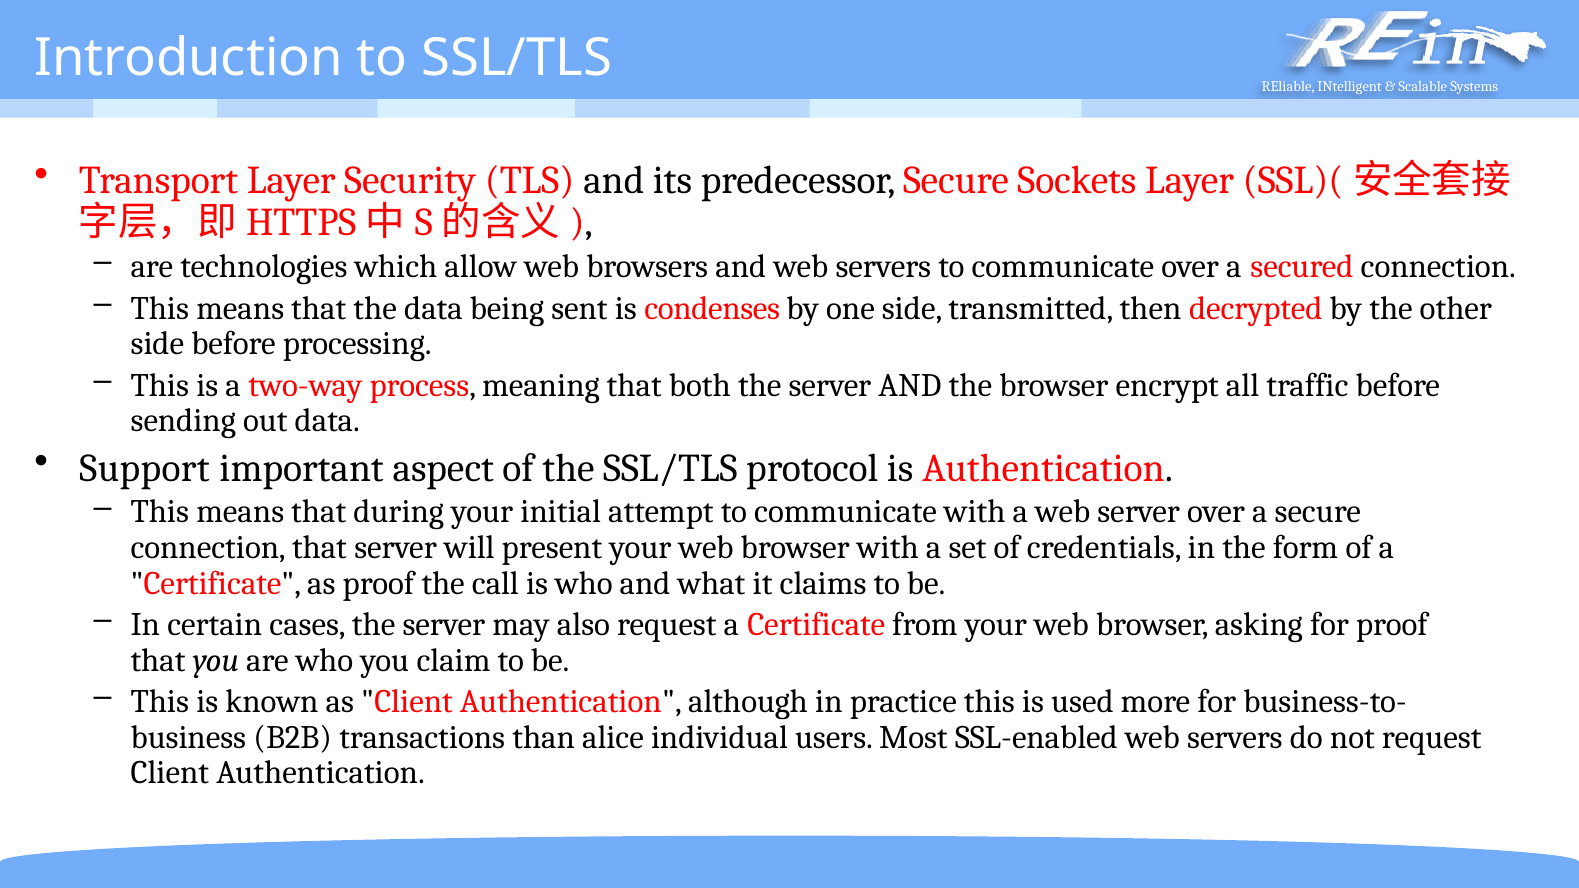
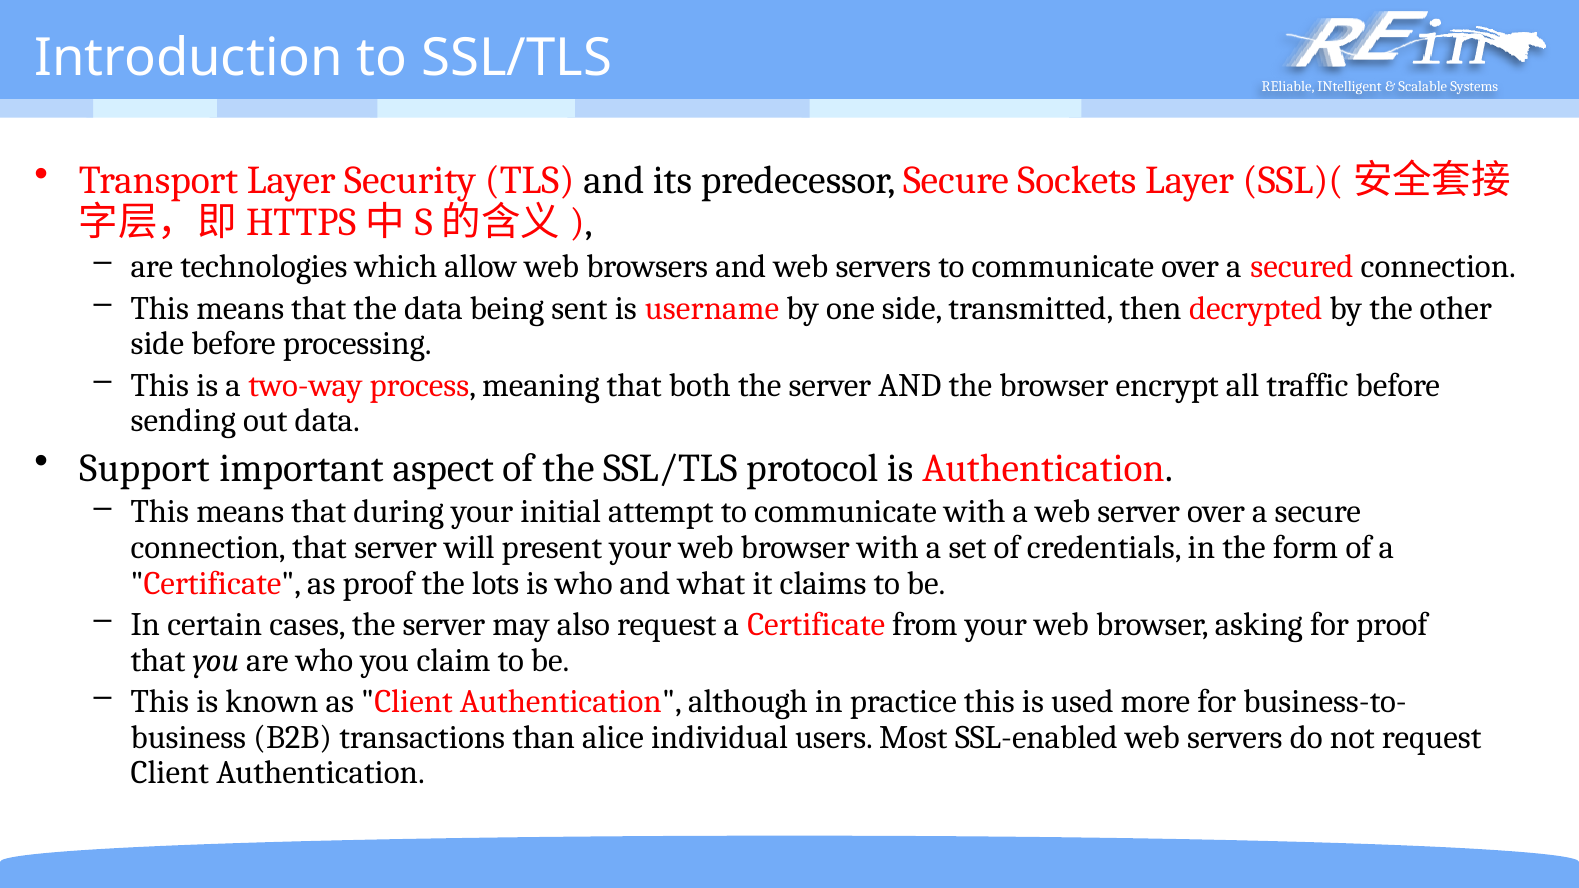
condenses: condenses -> username (712, 308)
call: call -> lots (496, 583)
